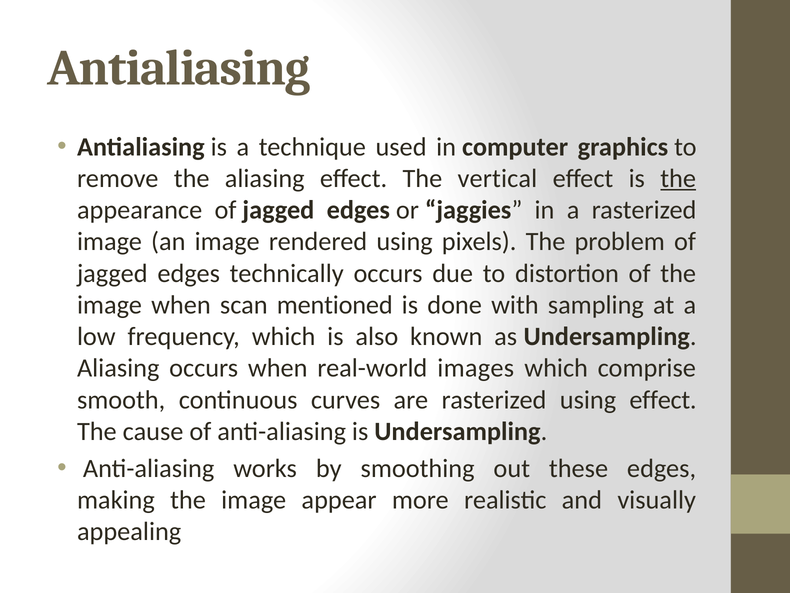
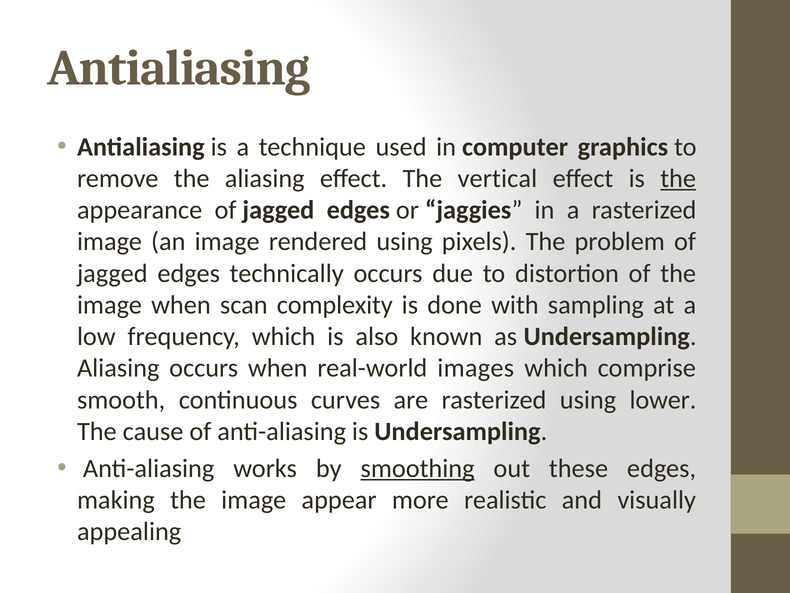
mentioned: mentioned -> complexity (335, 305)
using effect: effect -> lower (663, 399)
smoothing underline: none -> present (418, 468)
